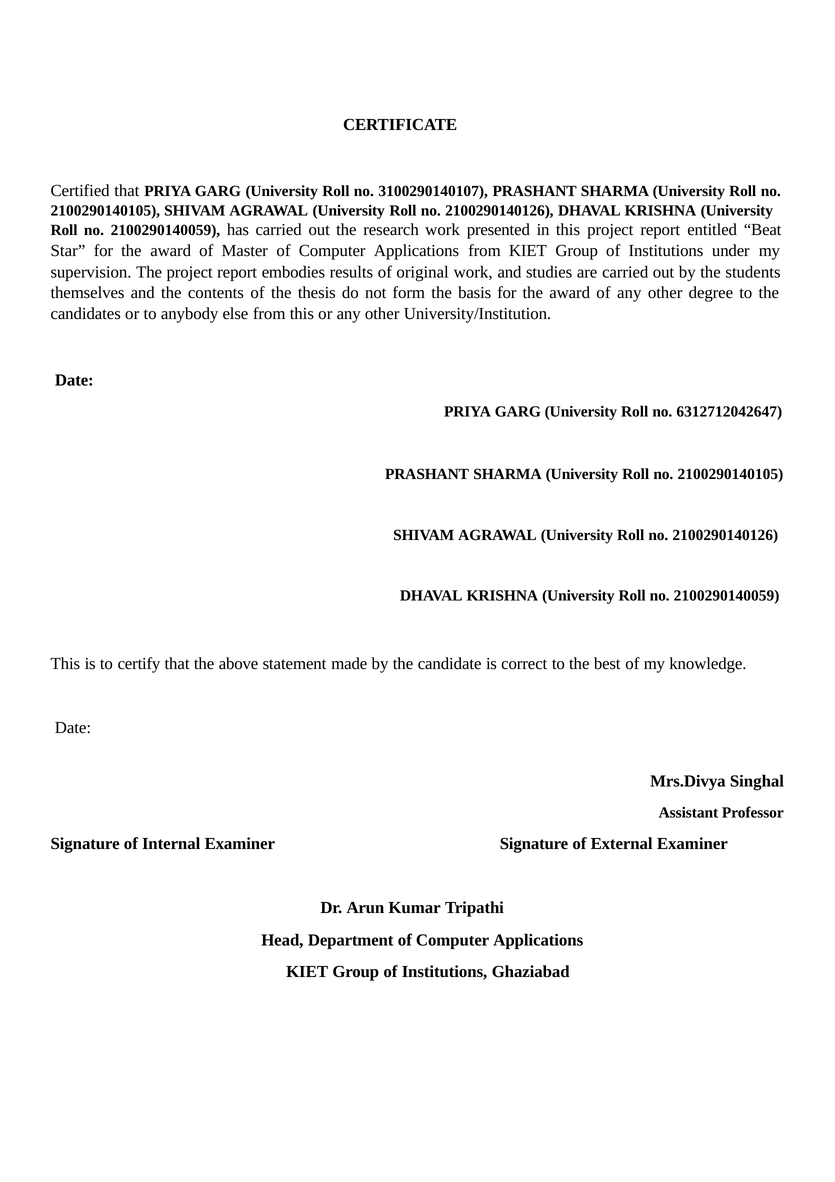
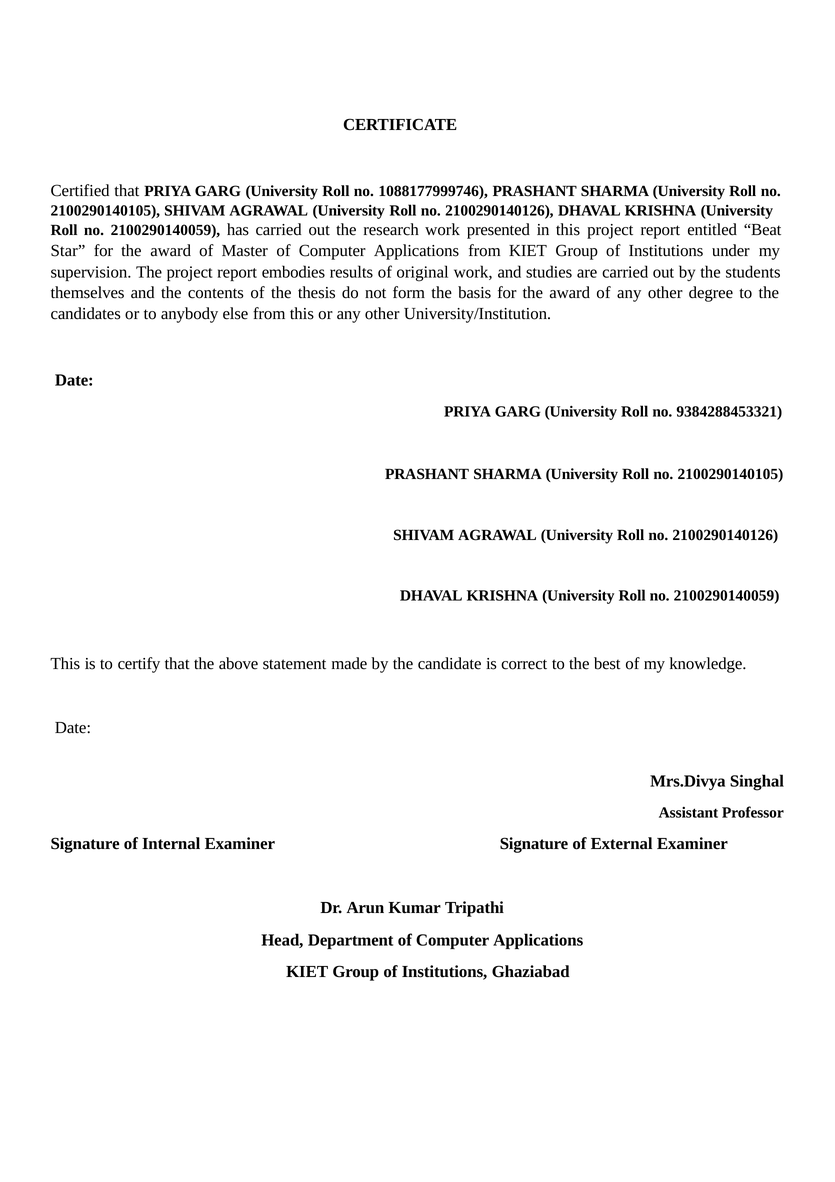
3100290140107: 3100290140107 -> 1088177999746 (433, 191)
6312712042647: 6312712042647 -> 9384288453321 (729, 412)
